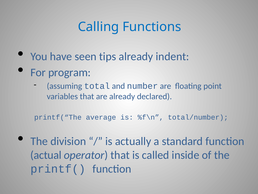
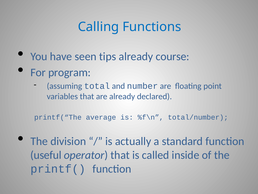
indent: indent -> course (173, 56)
actual: actual -> useful (46, 155)
